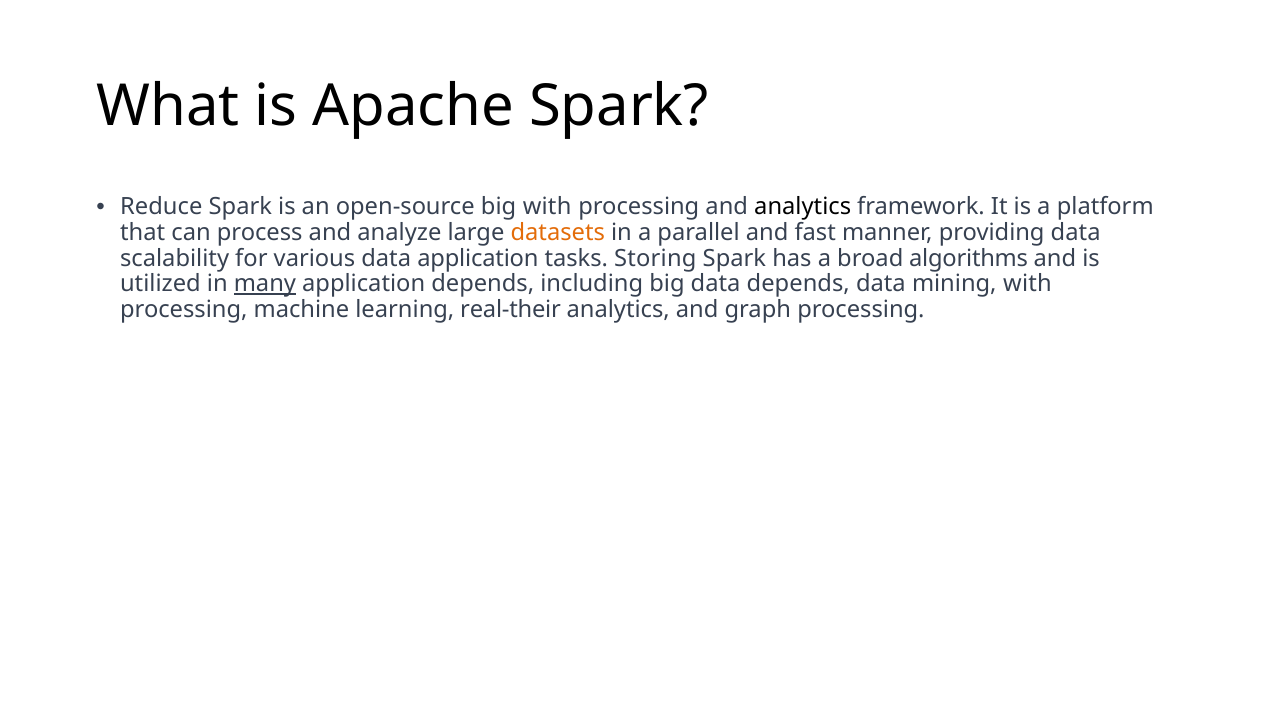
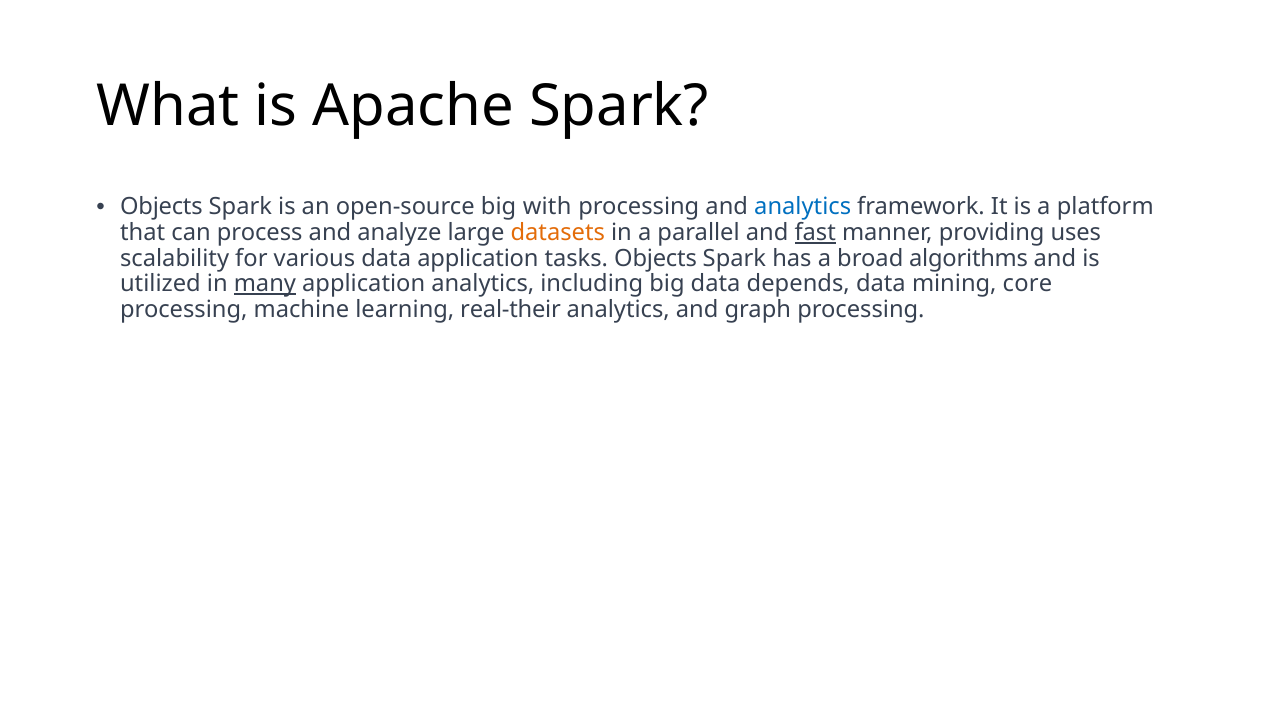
Reduce: Reduce -> Objects (161, 207)
analytics colour: black -> blue (803, 207)
fast underline: none -> present (815, 232)
providing data: data -> uses (1076, 232)
tasks Storing: Storing -> Objects (656, 258)
application depends: depends -> analytics (483, 284)
mining with: with -> core (1027, 284)
